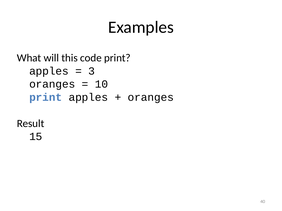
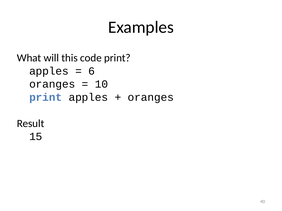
3: 3 -> 6 (92, 71)
